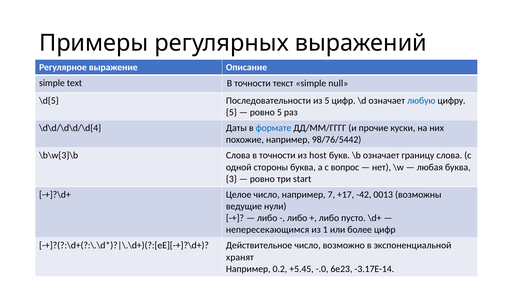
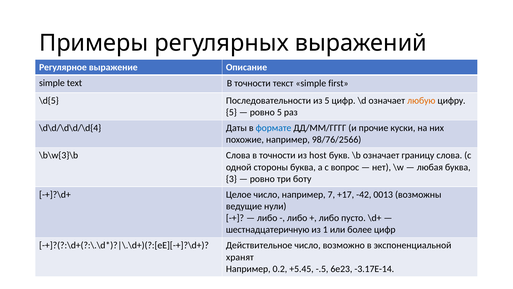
null: null -> first (338, 83)
любую colour: blue -> orange (421, 100)
98/76/5442: 98/76/5442 -> 98/76/2566 (337, 140)
start: start -> боту (302, 179)
непересекающимся: непересекающимся -> шестнадцатеричную (268, 229)
-.0: -.0 -> -.5 (322, 269)
